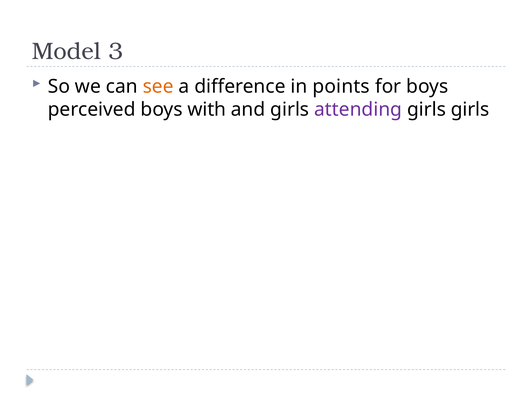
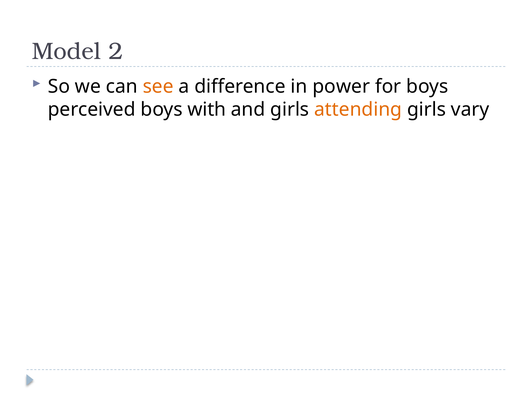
3: 3 -> 2 (116, 51)
points: points -> power (341, 86)
attending colour: purple -> orange (358, 109)
girls girls: girls -> vary (470, 109)
